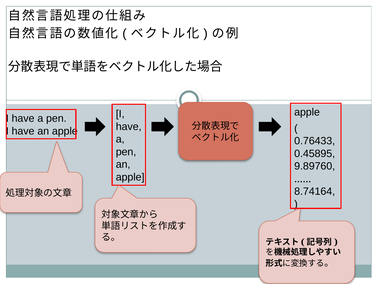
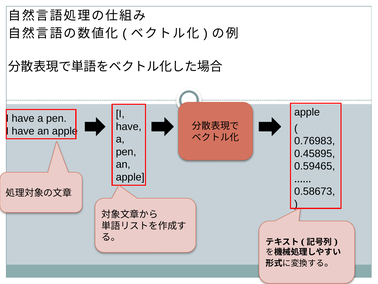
0.76433: 0.76433 -> 0.76983 (315, 141)
9.89760: 9.89760 -> 0.59465 (315, 166)
8.74164: 8.74164 -> 0.58673 (315, 191)
